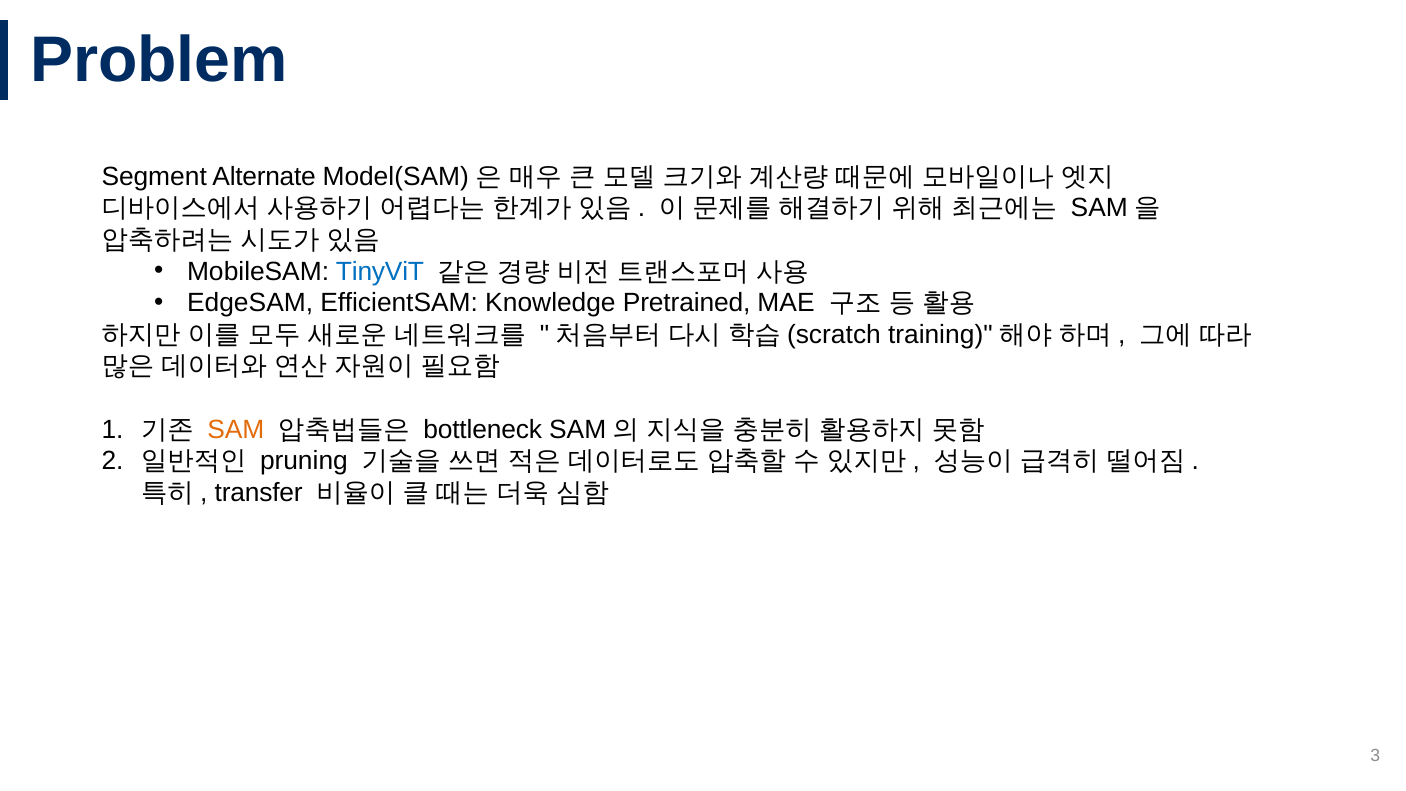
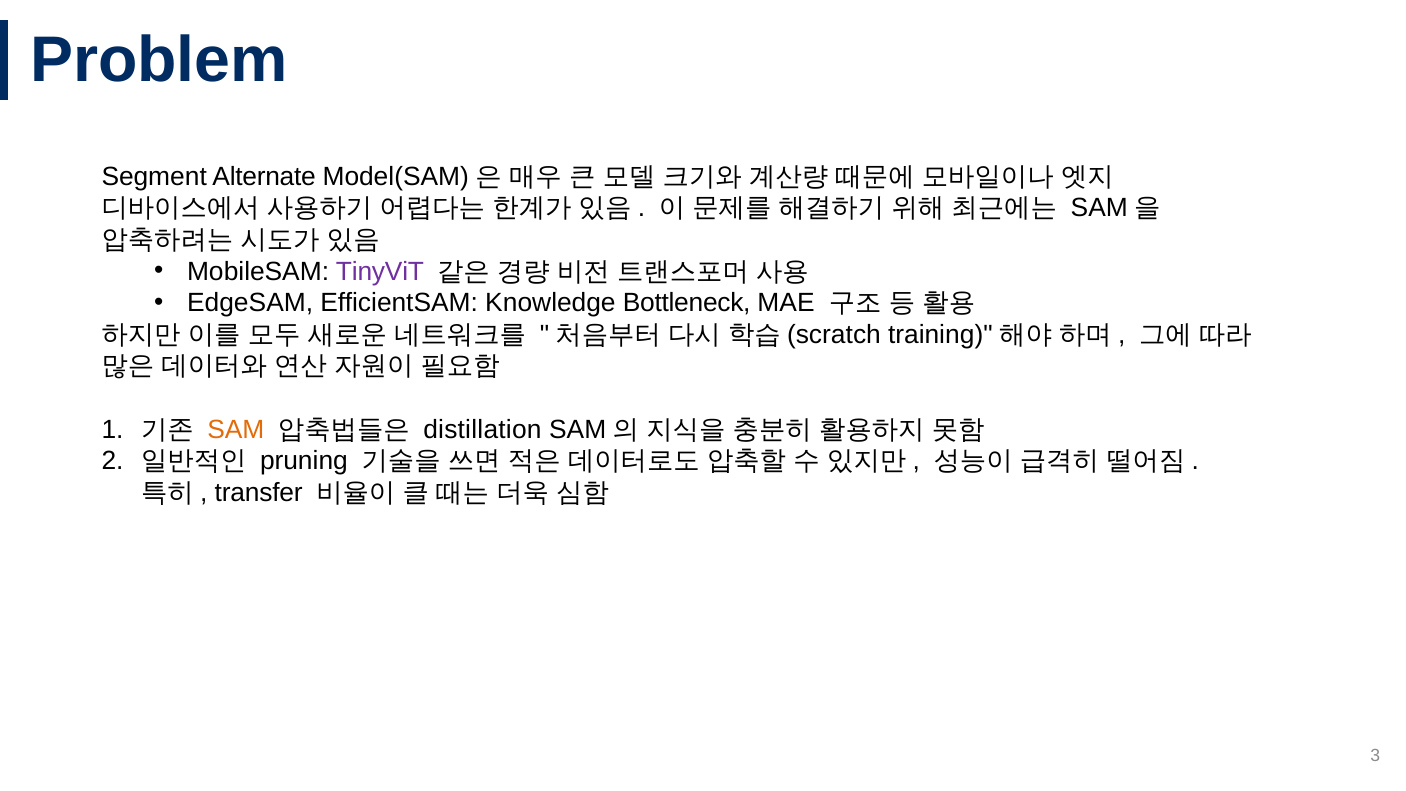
TinyViT colour: blue -> purple (380, 271)
Pretrained: Pretrained -> Bottleneck (687, 303)
bottleneck: bottleneck -> distillation (482, 429)
